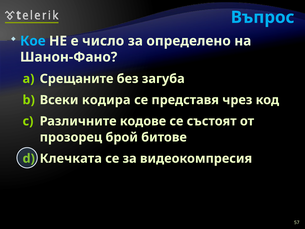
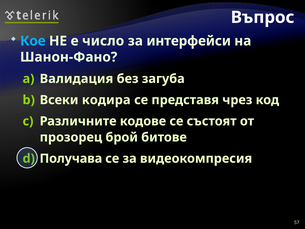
Въпрос colour: light blue -> white (263, 17)
определено: определено -> интерфейси (189, 41)
Срещаните: Срещаните -> Валидация (76, 79)
Клечката: Клечката -> Получава (71, 158)
